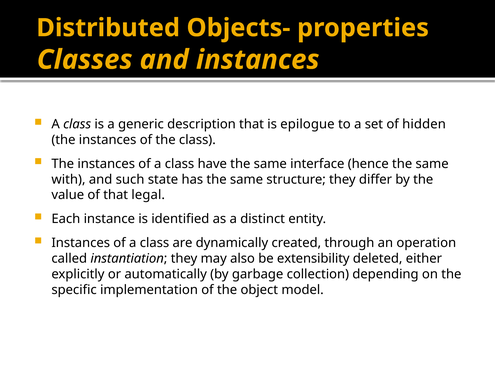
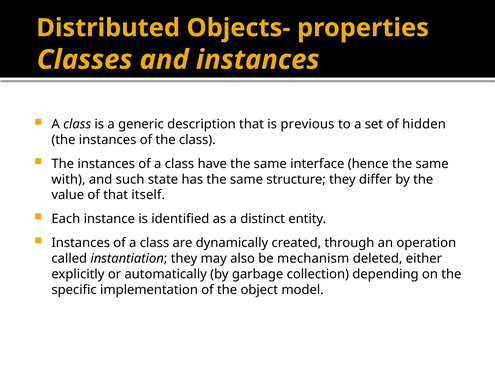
epilogue: epilogue -> previous (307, 124)
legal: legal -> itself (148, 195)
extensibility: extensibility -> mechanism (313, 259)
